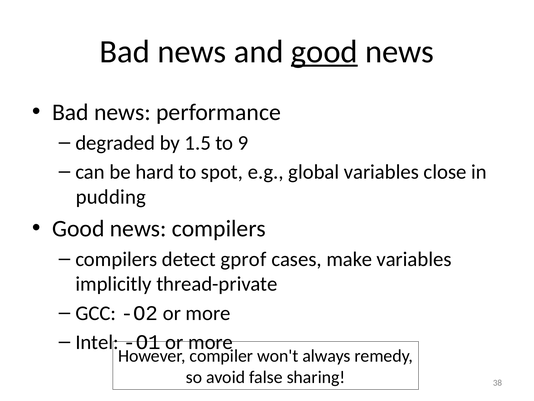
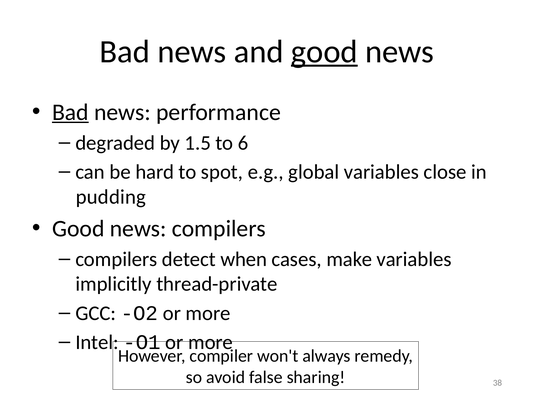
Bad underline: none -> present (70, 112)
9: 9 -> 6 (243, 143)
gprof: gprof -> when (244, 259)
